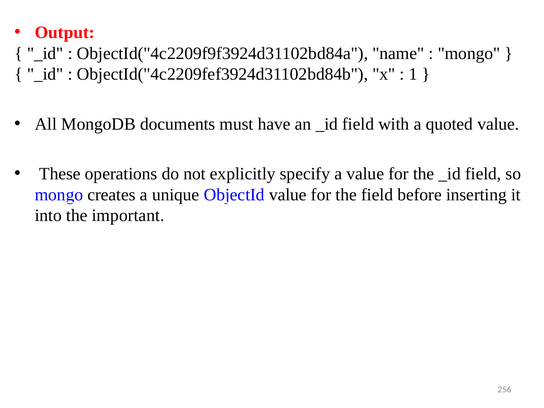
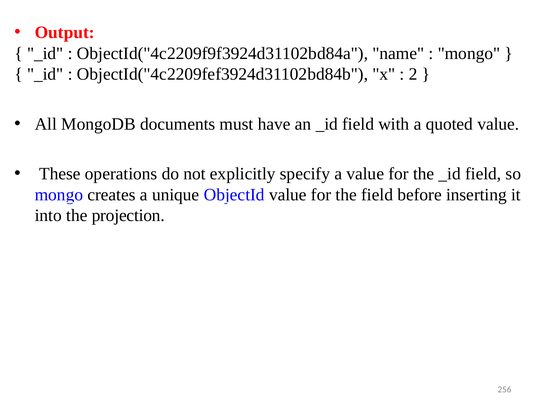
1: 1 -> 2 (413, 74)
important: important -> projection (128, 216)
